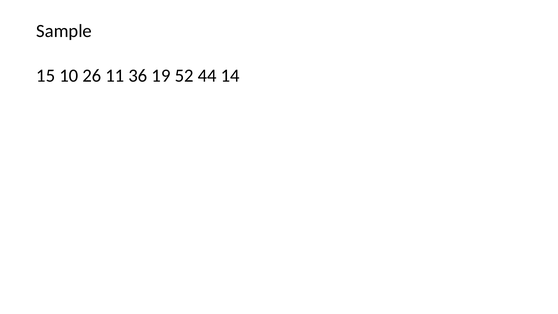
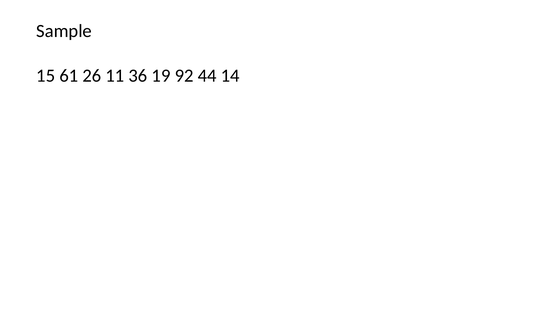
10: 10 -> 61 (69, 76)
52: 52 -> 92 (184, 76)
